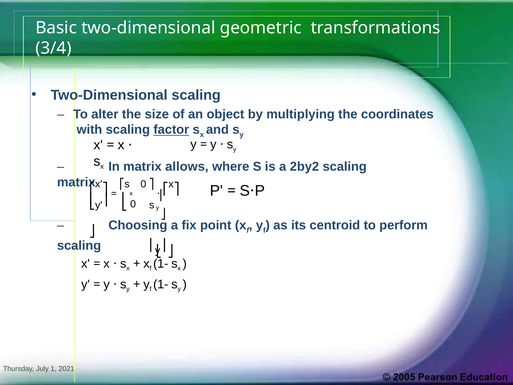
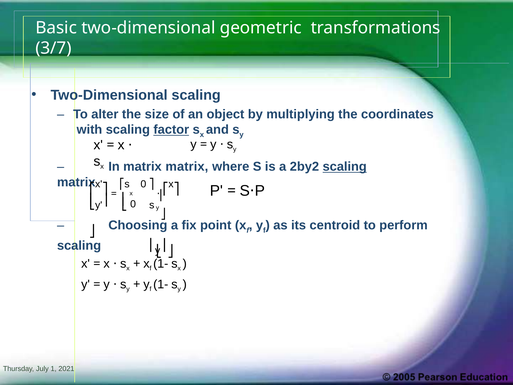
3/4: 3/4 -> 3/7 (53, 48)
matrix allows: allows -> matrix (187, 167)
scaling underline: none -> present (345, 167)
